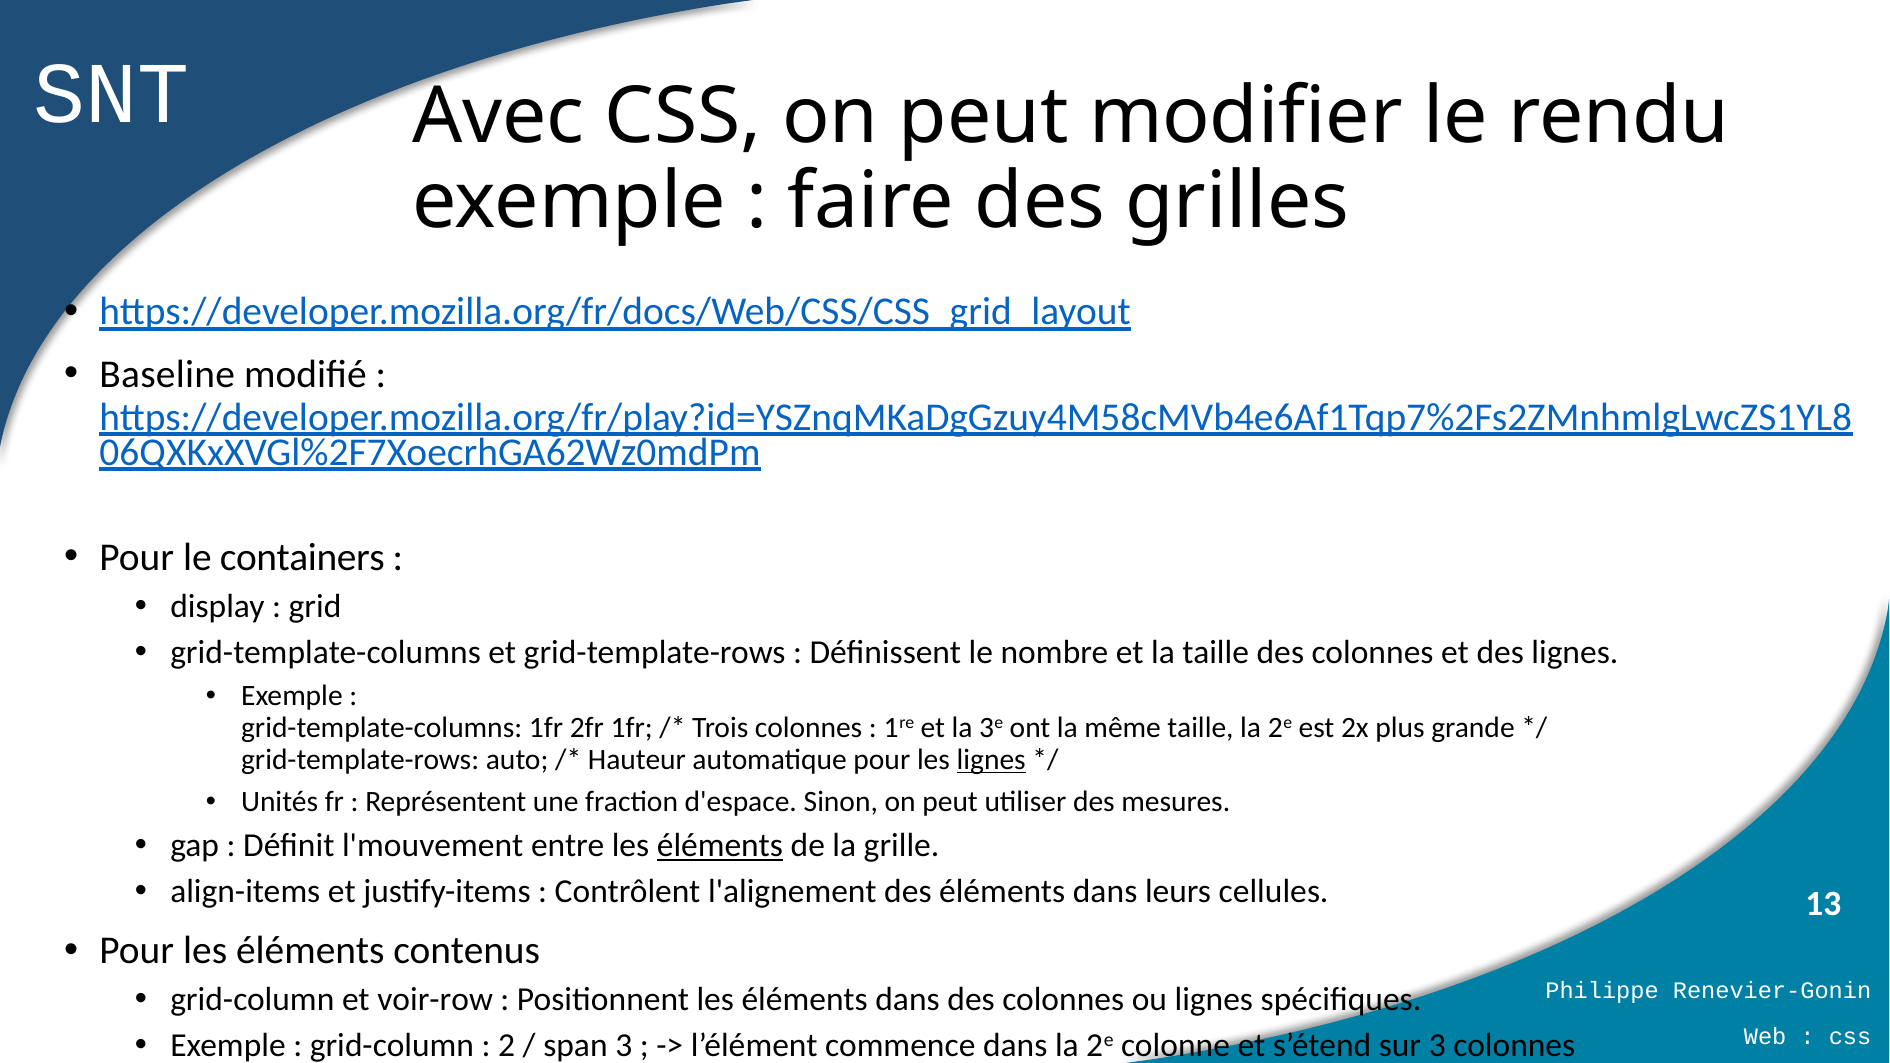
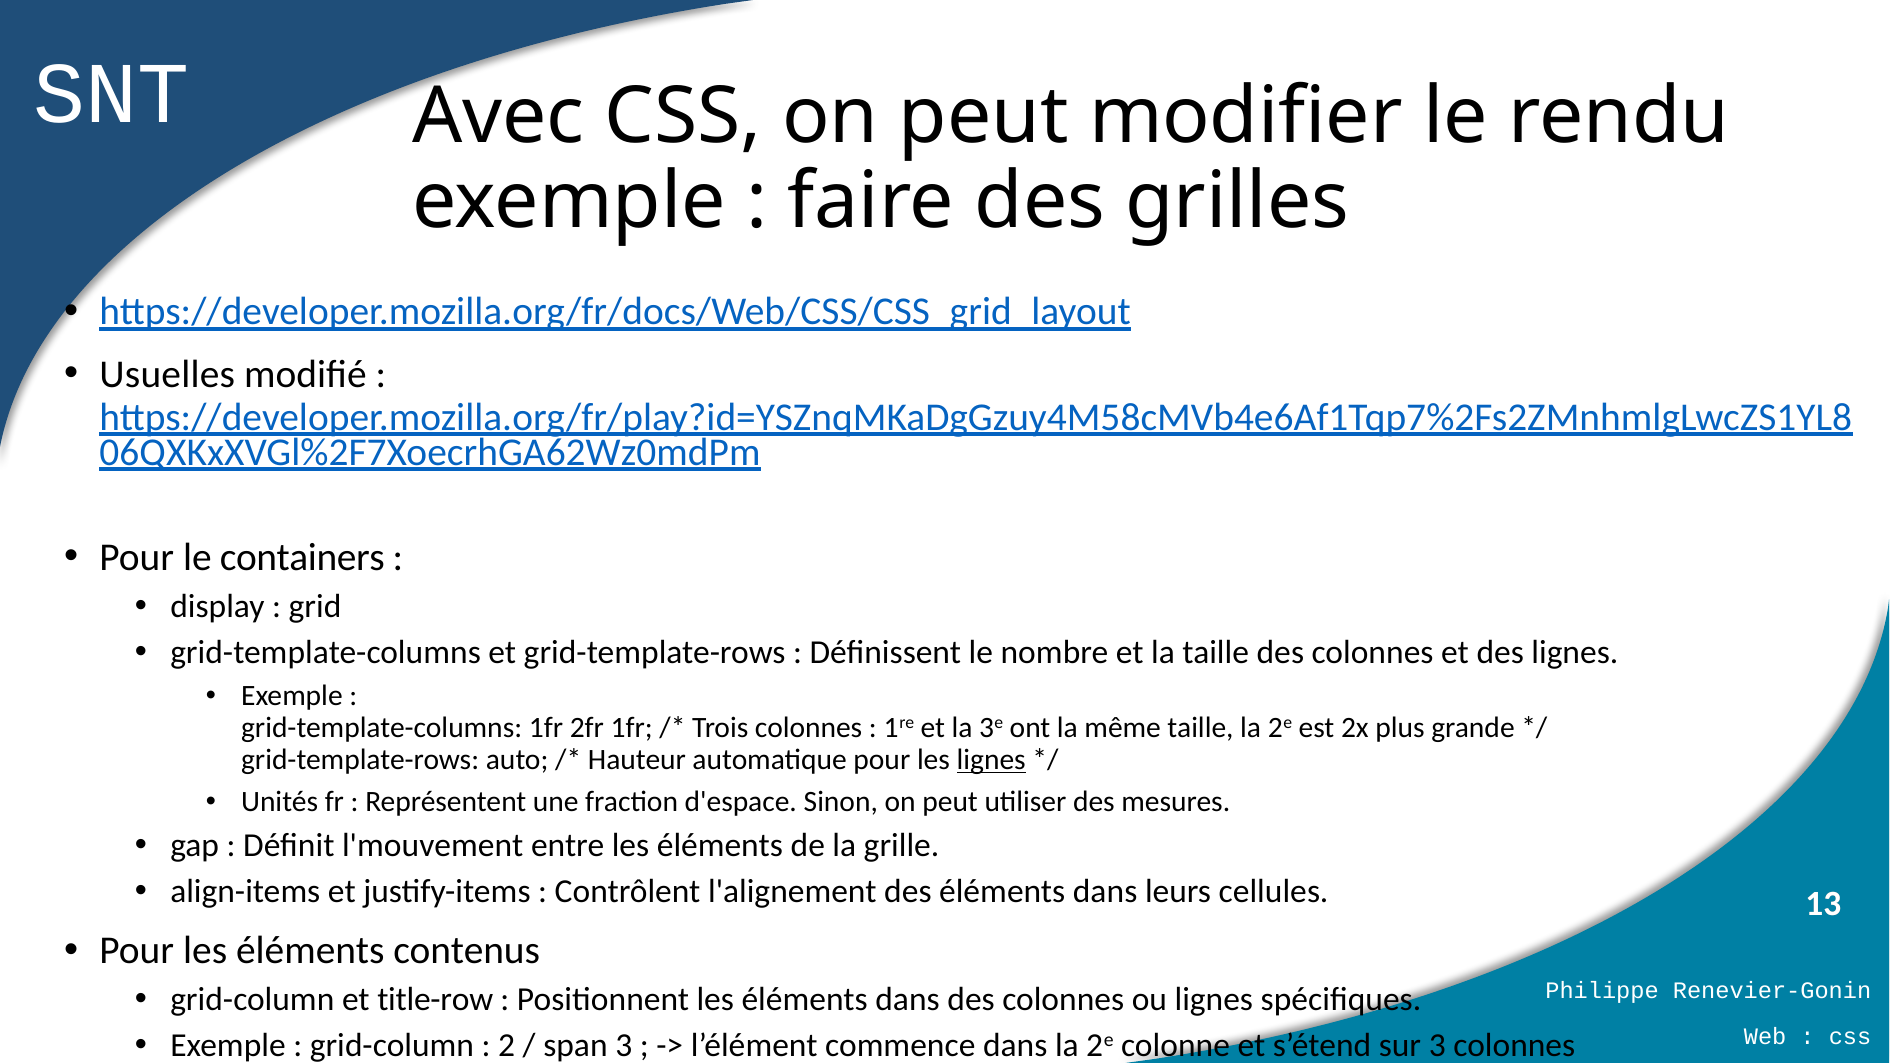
Baseline: Baseline -> Usuelles (167, 374)
éléments underline: present -> none (720, 846)
voir-row: voir-row -> title-row (435, 1000)
